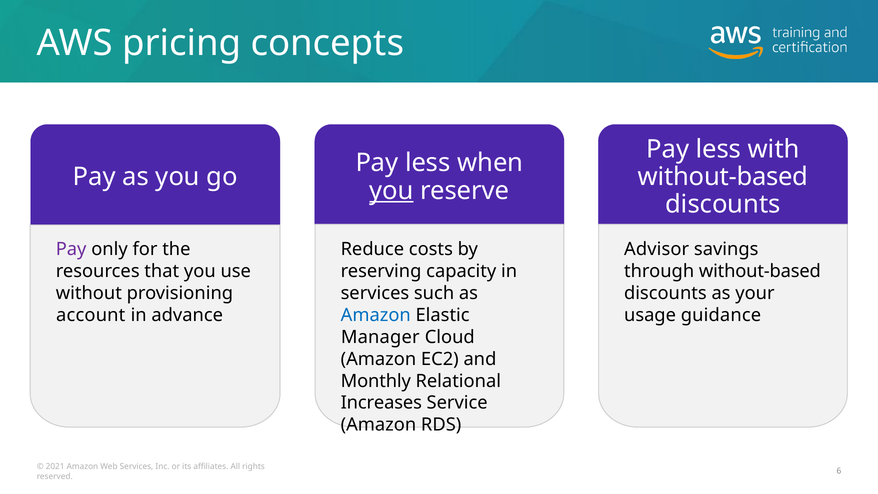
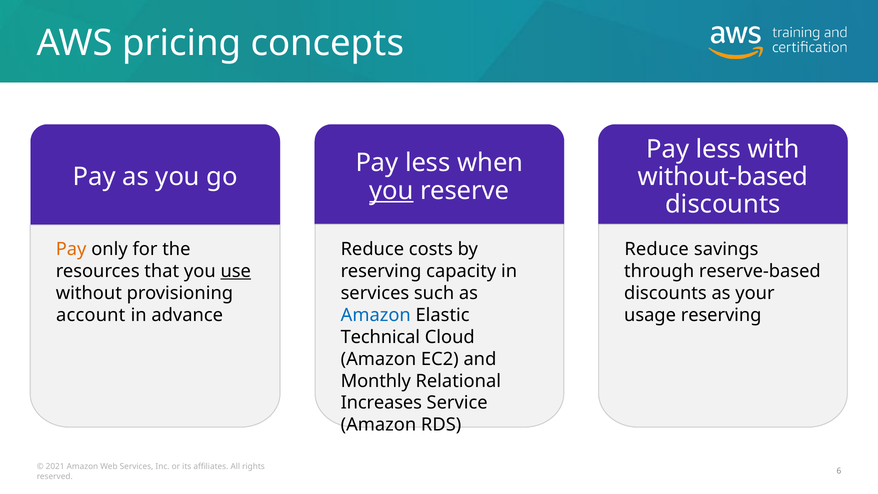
Pay colour: purple -> orange (71, 249)
Advisor: Advisor -> Reduce (657, 249)
use underline: none -> present (236, 271)
through without-based: without-based -> reserve-based (760, 271)
usage guidance: guidance -> reserving (721, 315)
Manager: Manager -> Technical (380, 337)
